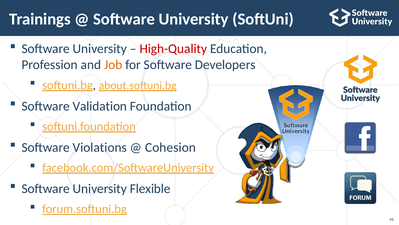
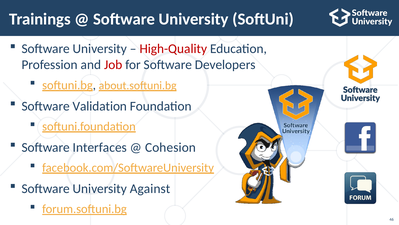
Job colour: orange -> red (113, 65)
Violations: Violations -> Interfaces (100, 147)
Flexible: Flexible -> Against (150, 188)
